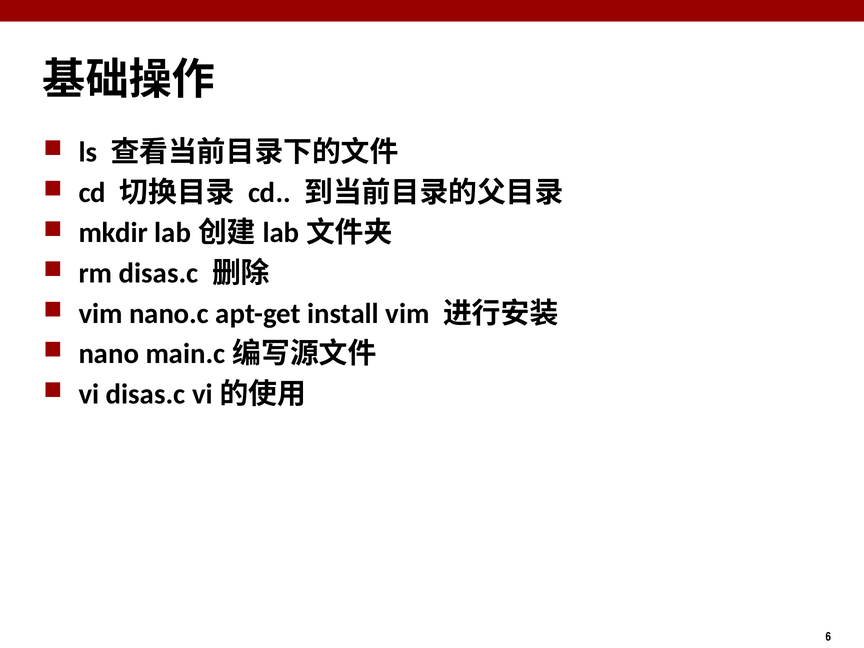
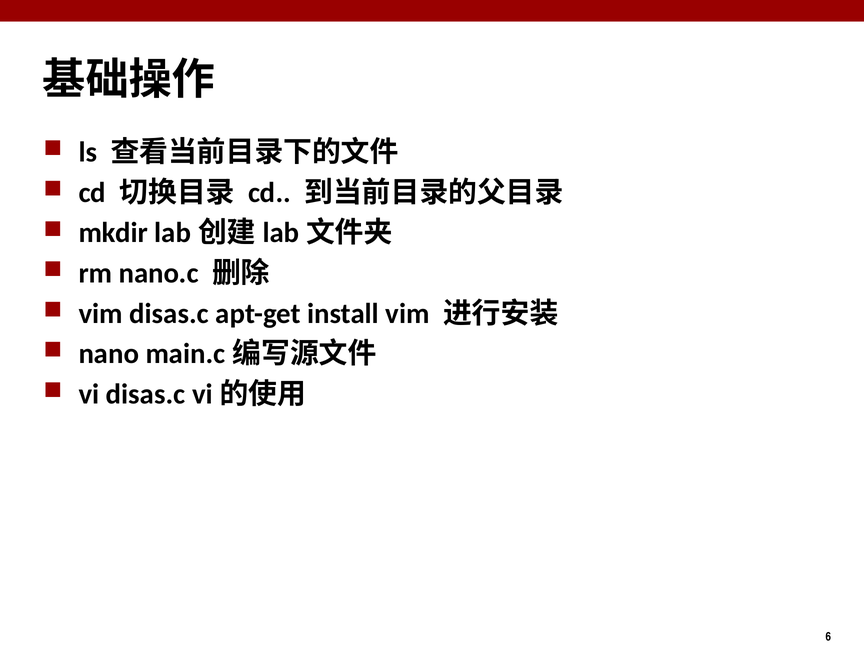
rm disas.c: disas.c -> nano.c (159, 273)
vim nano.c: nano.c -> disas.c (169, 314)
